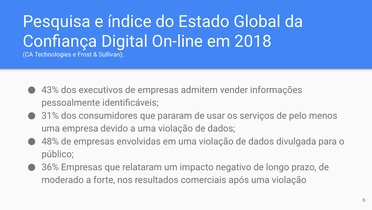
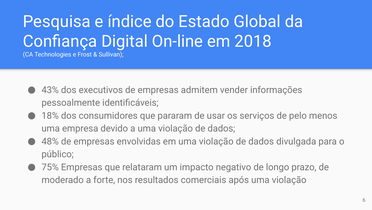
31%: 31% -> 18% (50, 115)
36%: 36% -> 75% (50, 167)
